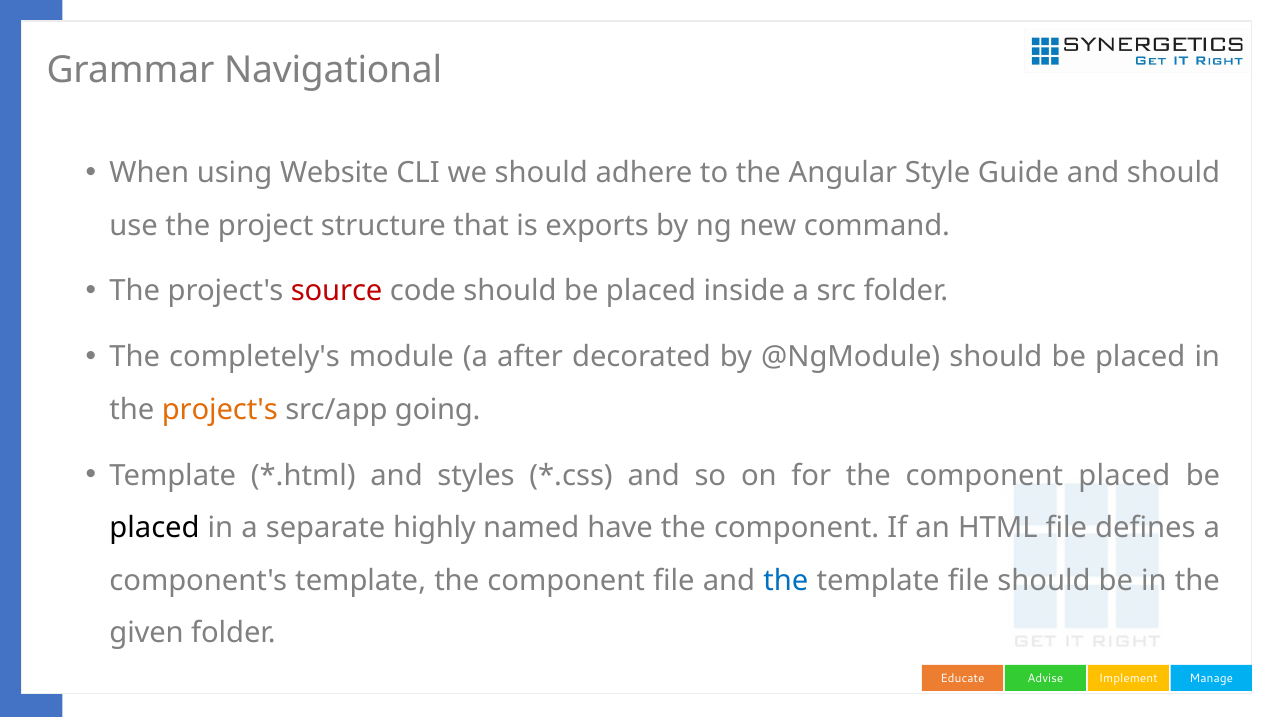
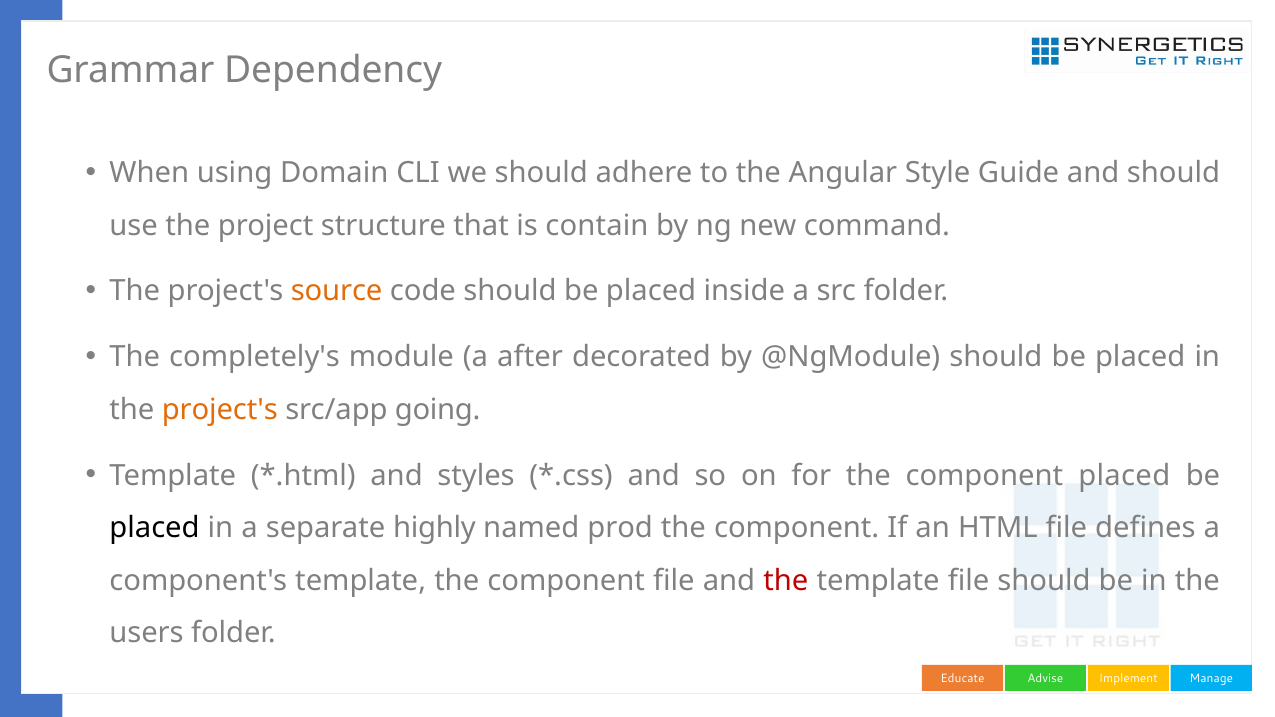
Navigational: Navigational -> Dependency (333, 71)
Website: Website -> Domain (334, 173)
exports: exports -> contain (597, 225)
source colour: red -> orange (337, 291)
have: have -> prod (620, 528)
the colour: blue -> red (786, 581)
given: given -> users (147, 633)
